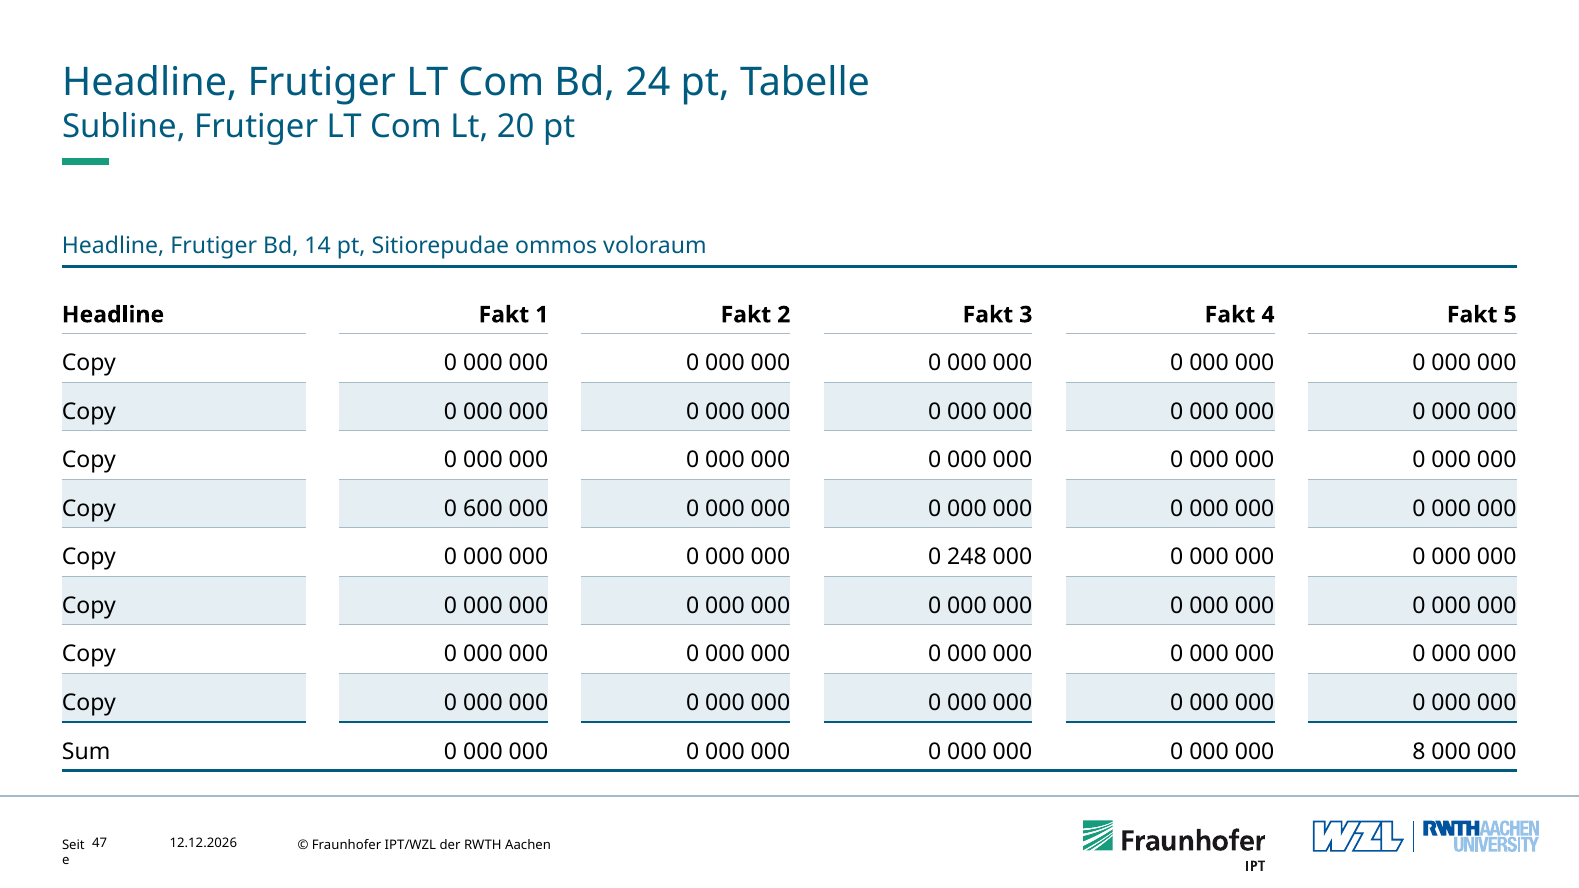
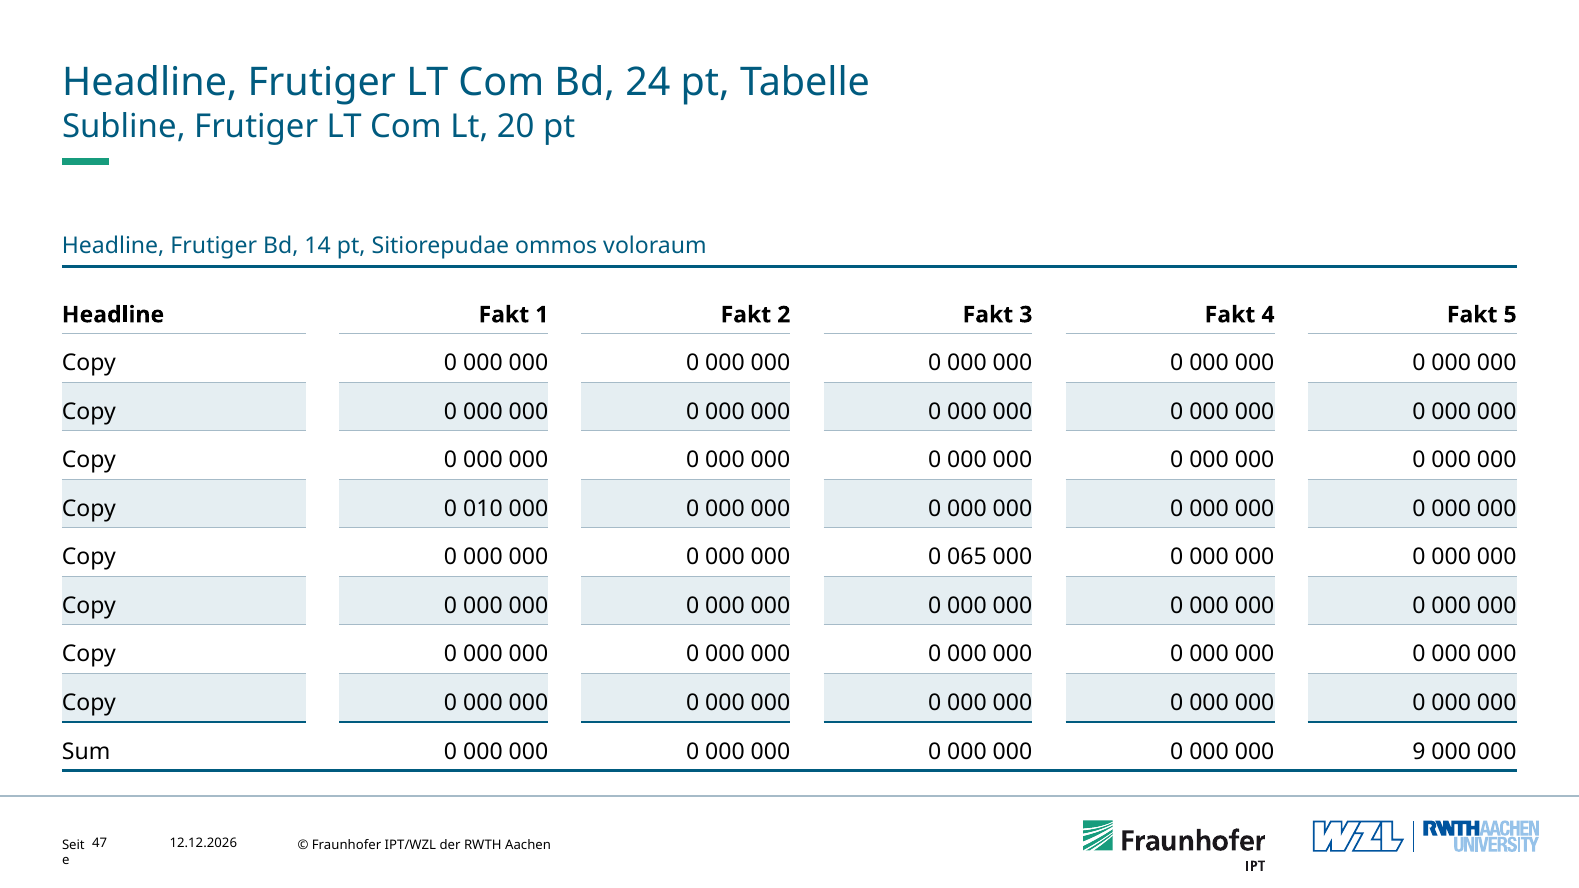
600: 600 -> 010 (483, 509)
248: 248 -> 065 (967, 557)
8: 8 -> 9 (1419, 752)
